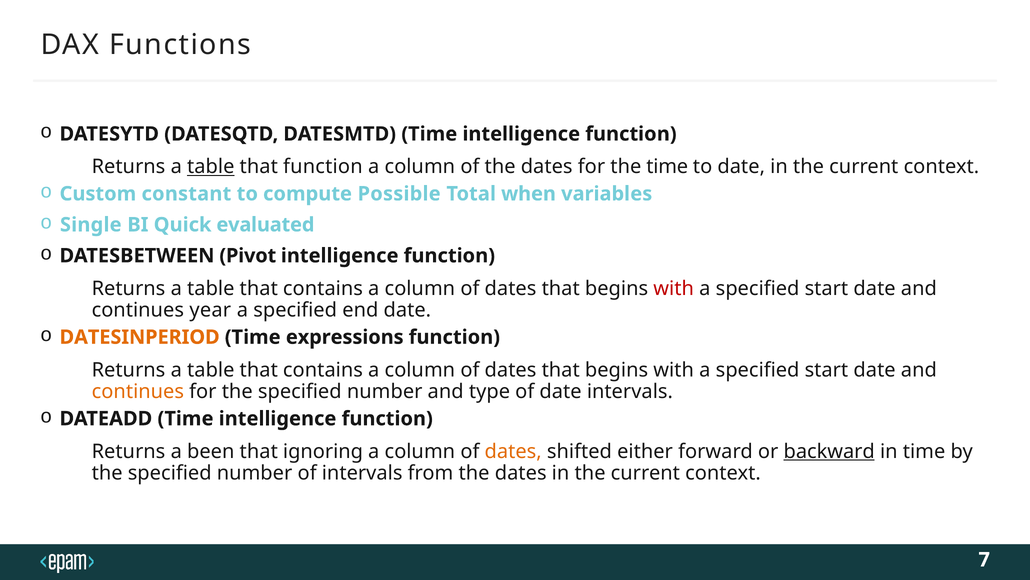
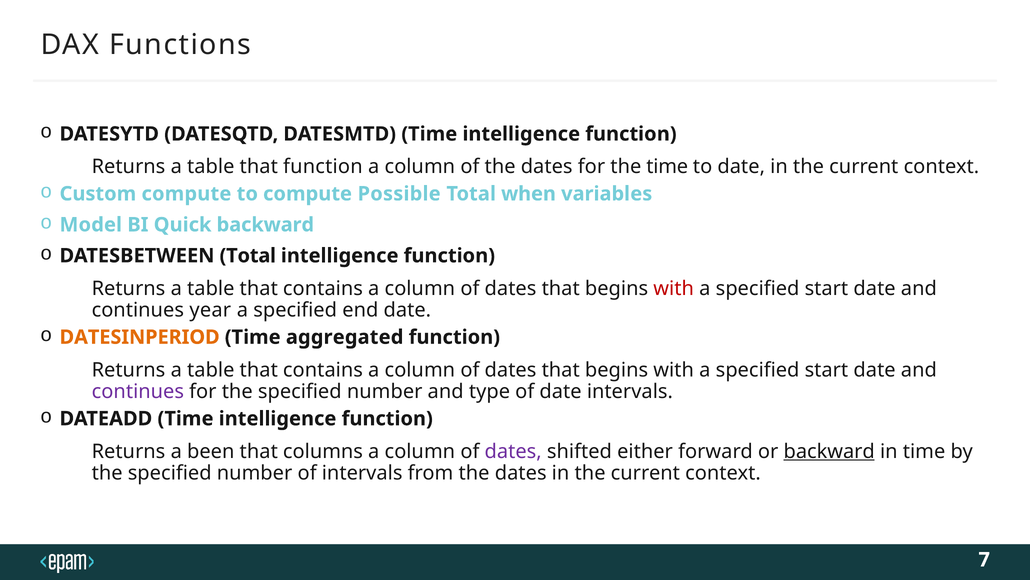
table underline: present -> none (211, 167)
Custom constant: constant -> compute (186, 194)
Single: Single -> Model (91, 225)
Quick evaluated: evaluated -> backward (265, 225)
DATESBETWEEN Pivot: Pivot -> Total (248, 255)
expressions: expressions -> aggregated (345, 337)
continues colour: orange -> purple (138, 391)
ignoring: ignoring -> columns (323, 451)
dates colour: orange -> purple (513, 451)
